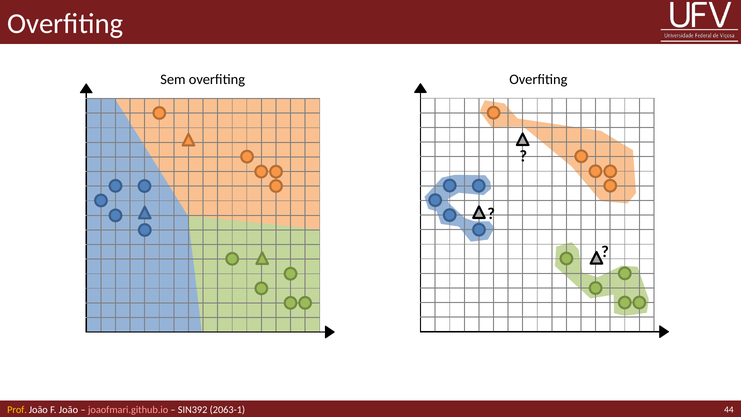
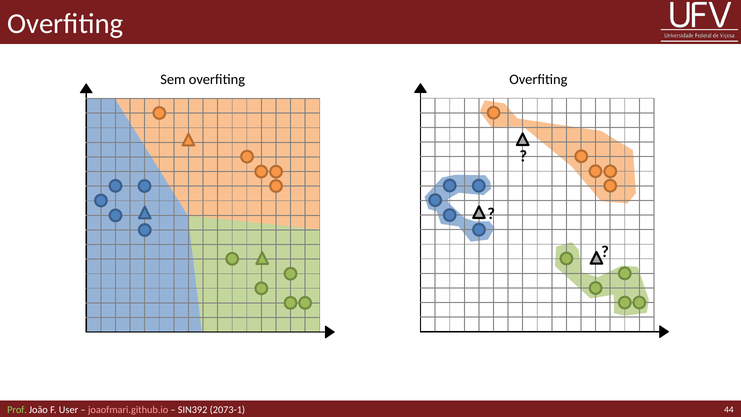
Prof colour: yellow -> light green (17, 410)
F João: João -> User (69, 410)
2063-1: 2063-1 -> 2073-1 (227, 410)
